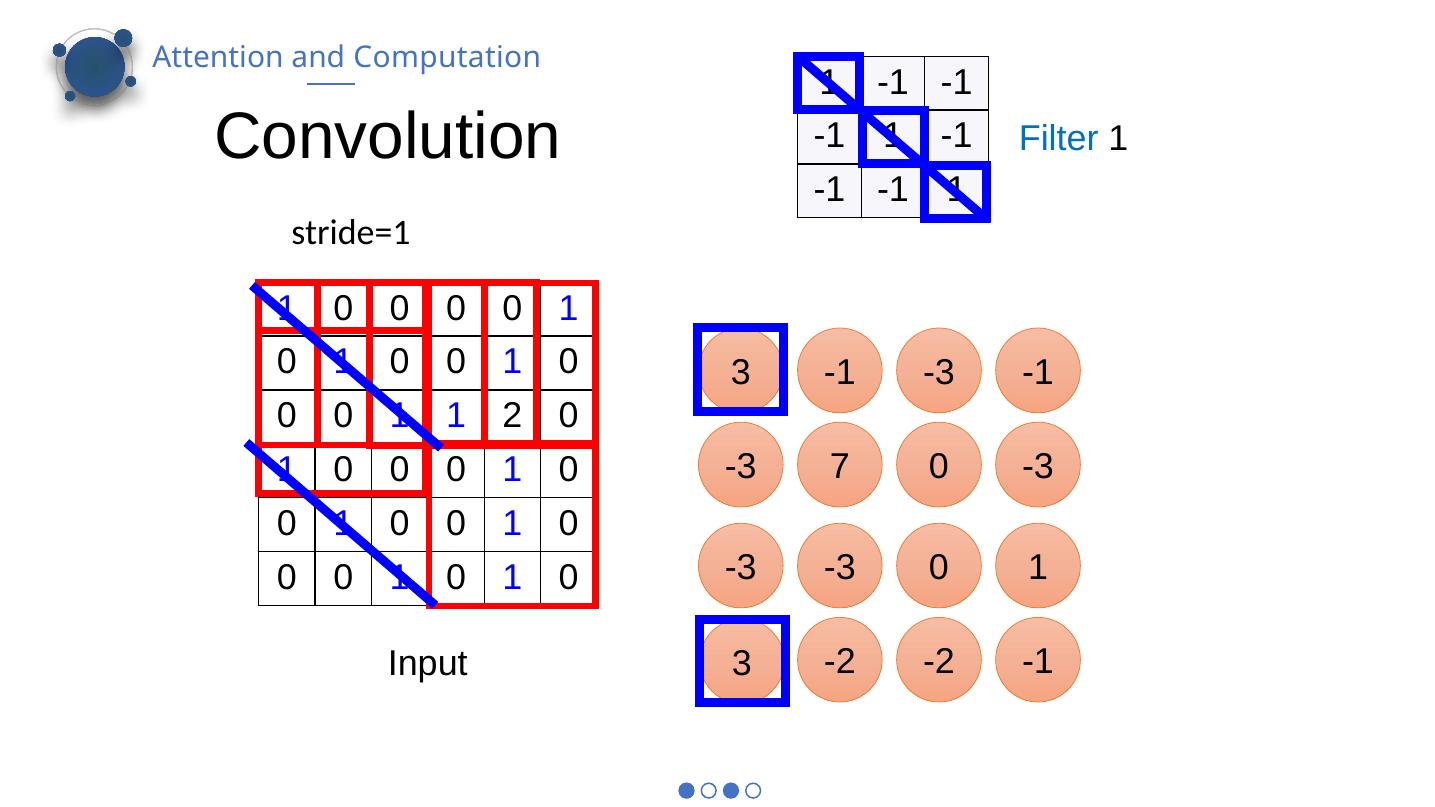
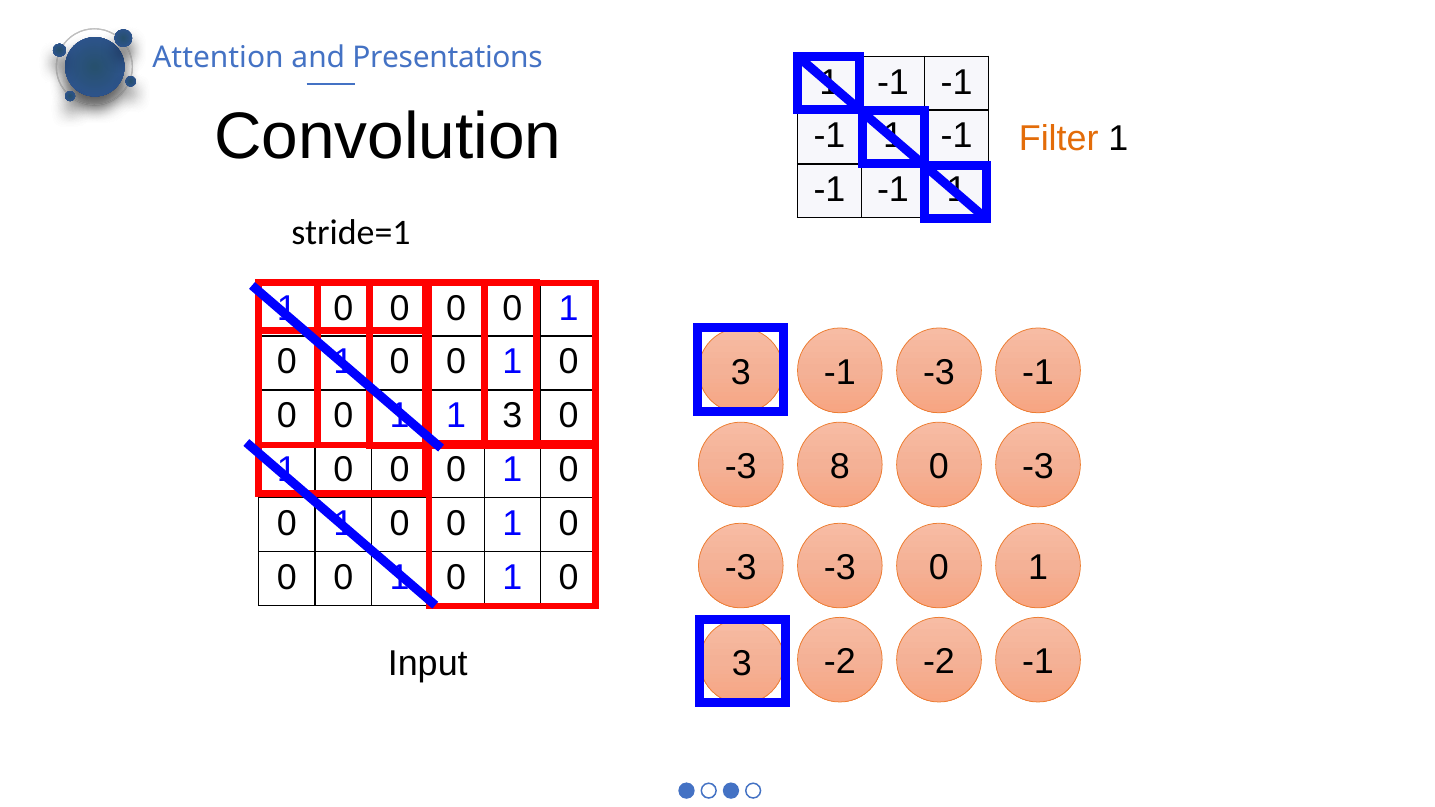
Computation: Computation -> Presentations (448, 57)
Filter colour: blue -> orange (1059, 139)
2: 2 -> 3 (512, 416)
7: 7 -> 8 (840, 467)
